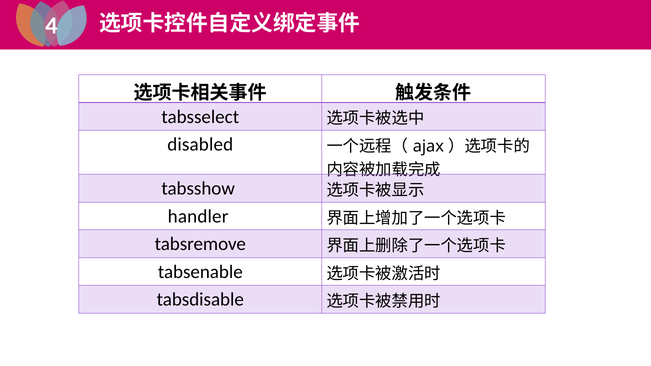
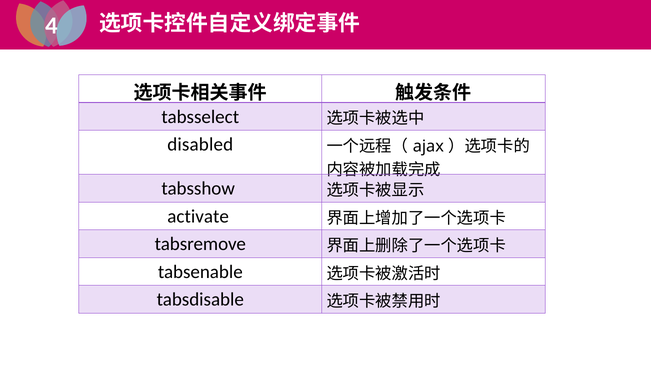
handler: handler -> activate (198, 216)
